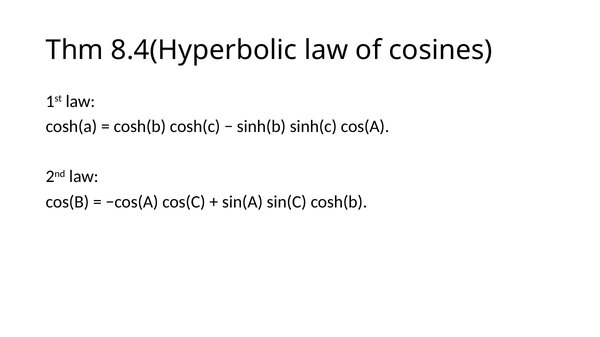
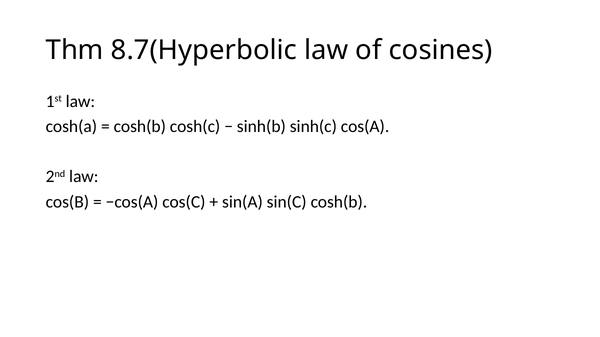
8.4(Hyperbolic: 8.4(Hyperbolic -> 8.7(Hyperbolic (204, 50)
